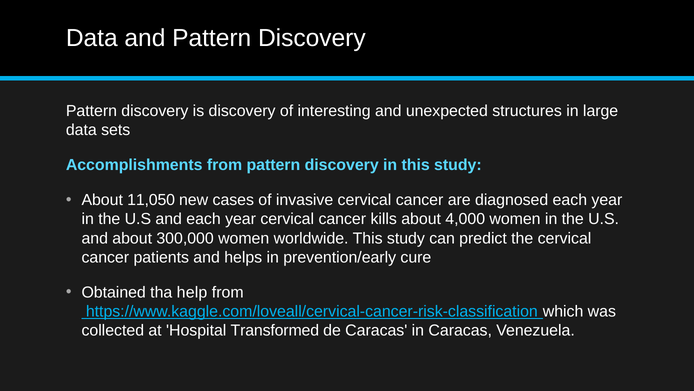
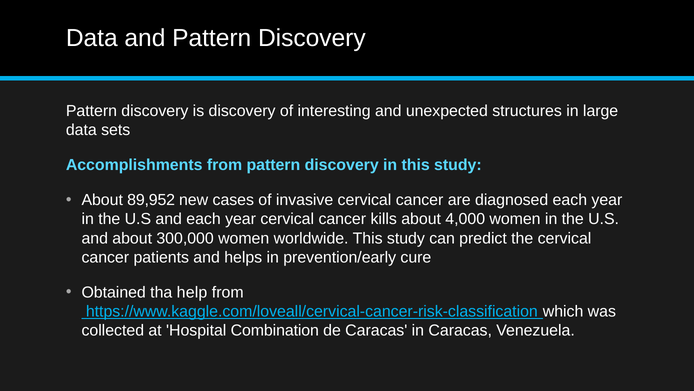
11,050: 11,050 -> 89,952 (151, 200)
Transformed: Transformed -> Combination (275, 330)
